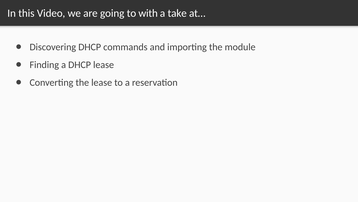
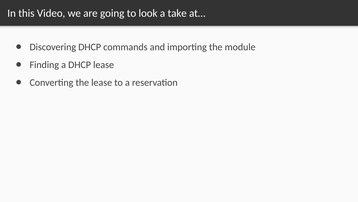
with: with -> look (148, 13)
